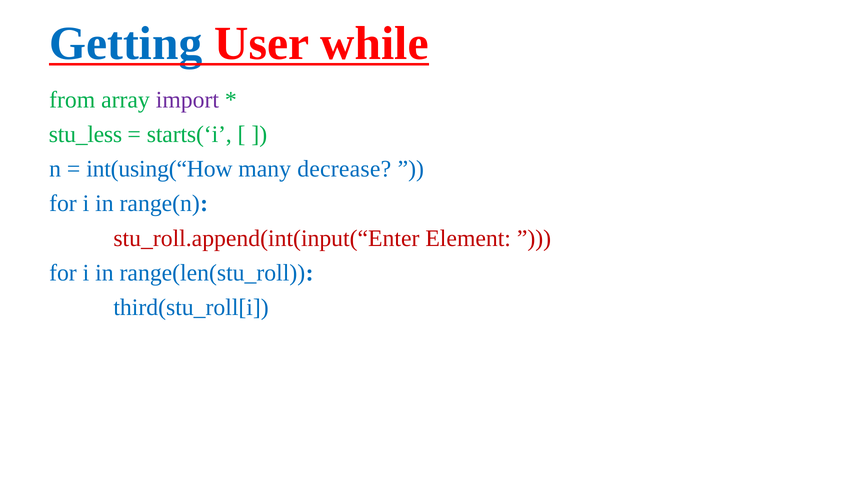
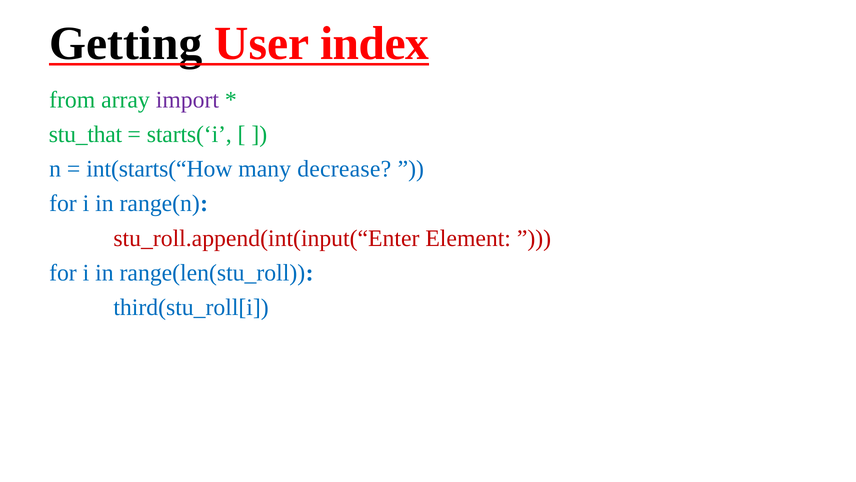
Getting colour: blue -> black (126, 43)
while: while -> index (375, 43)
stu_less: stu_less -> stu_that (86, 134)
int(using(“How: int(using(“How -> int(starts(“How (159, 169)
